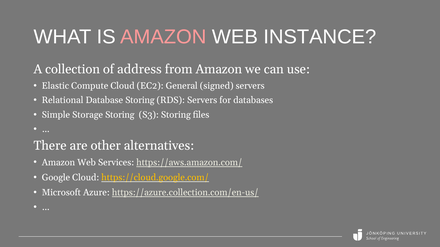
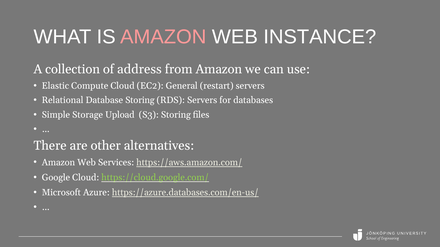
signed: signed -> restart (217, 86)
Storage Storing: Storing -> Upload (120, 115)
https://cloud.google.com/ colour: yellow -> light green (155, 178)
https://azure.collection.com/en-us/: https://azure.collection.com/en-us/ -> https://azure.databases.com/en-us/ (185, 193)
